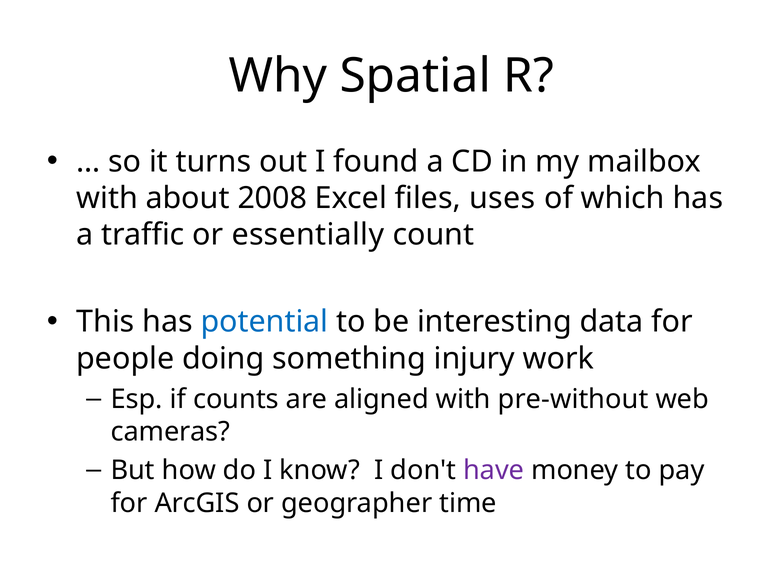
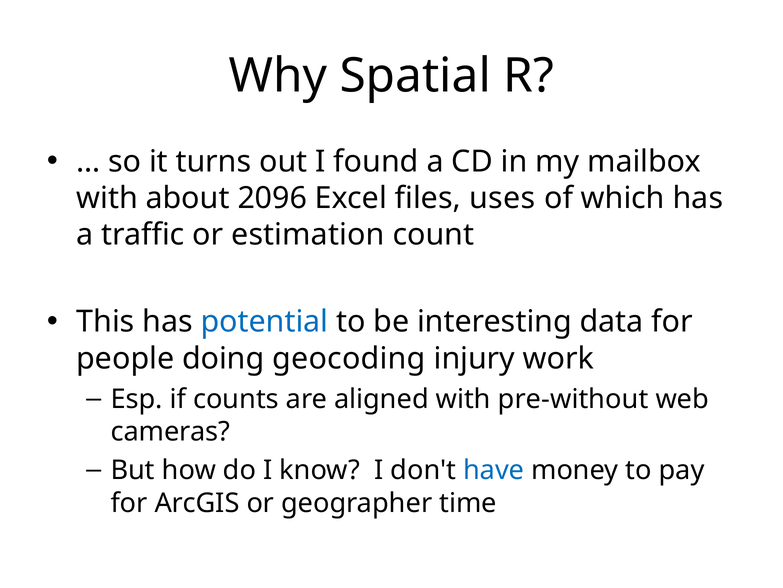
2008: 2008 -> 2096 (272, 198)
essentially: essentially -> estimation (308, 234)
something: something -> geocoding (349, 358)
have colour: purple -> blue (494, 470)
